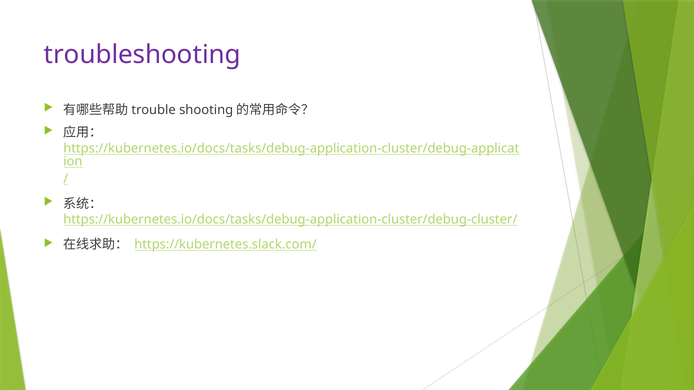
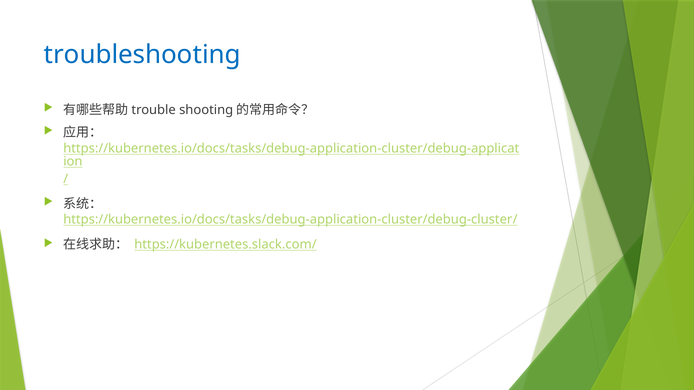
troubleshooting colour: purple -> blue (142, 55)
